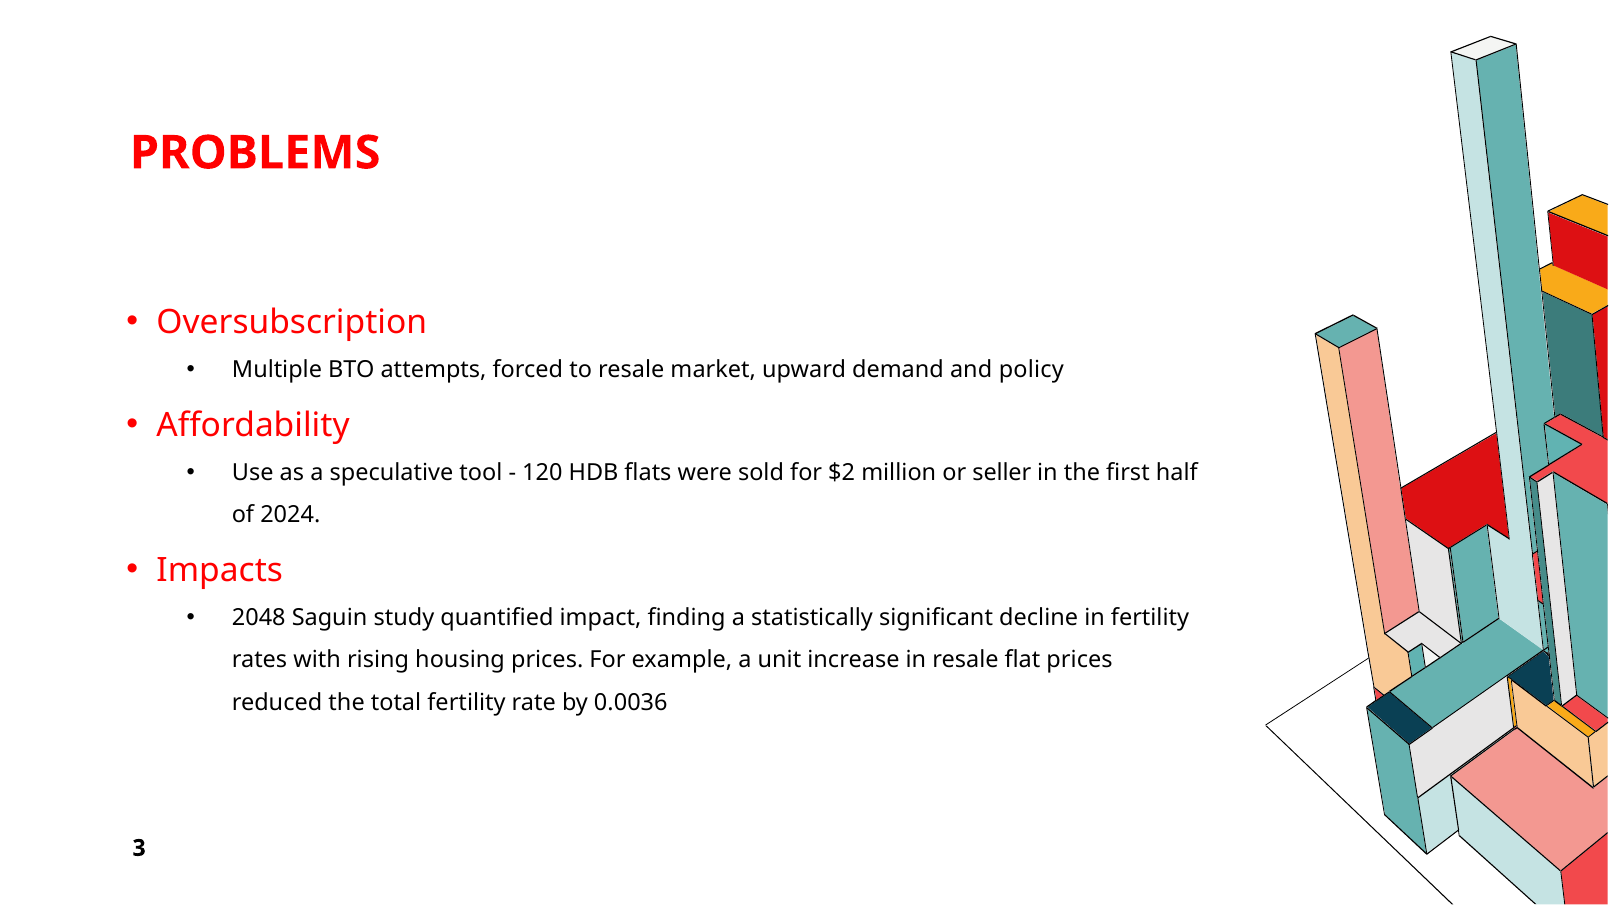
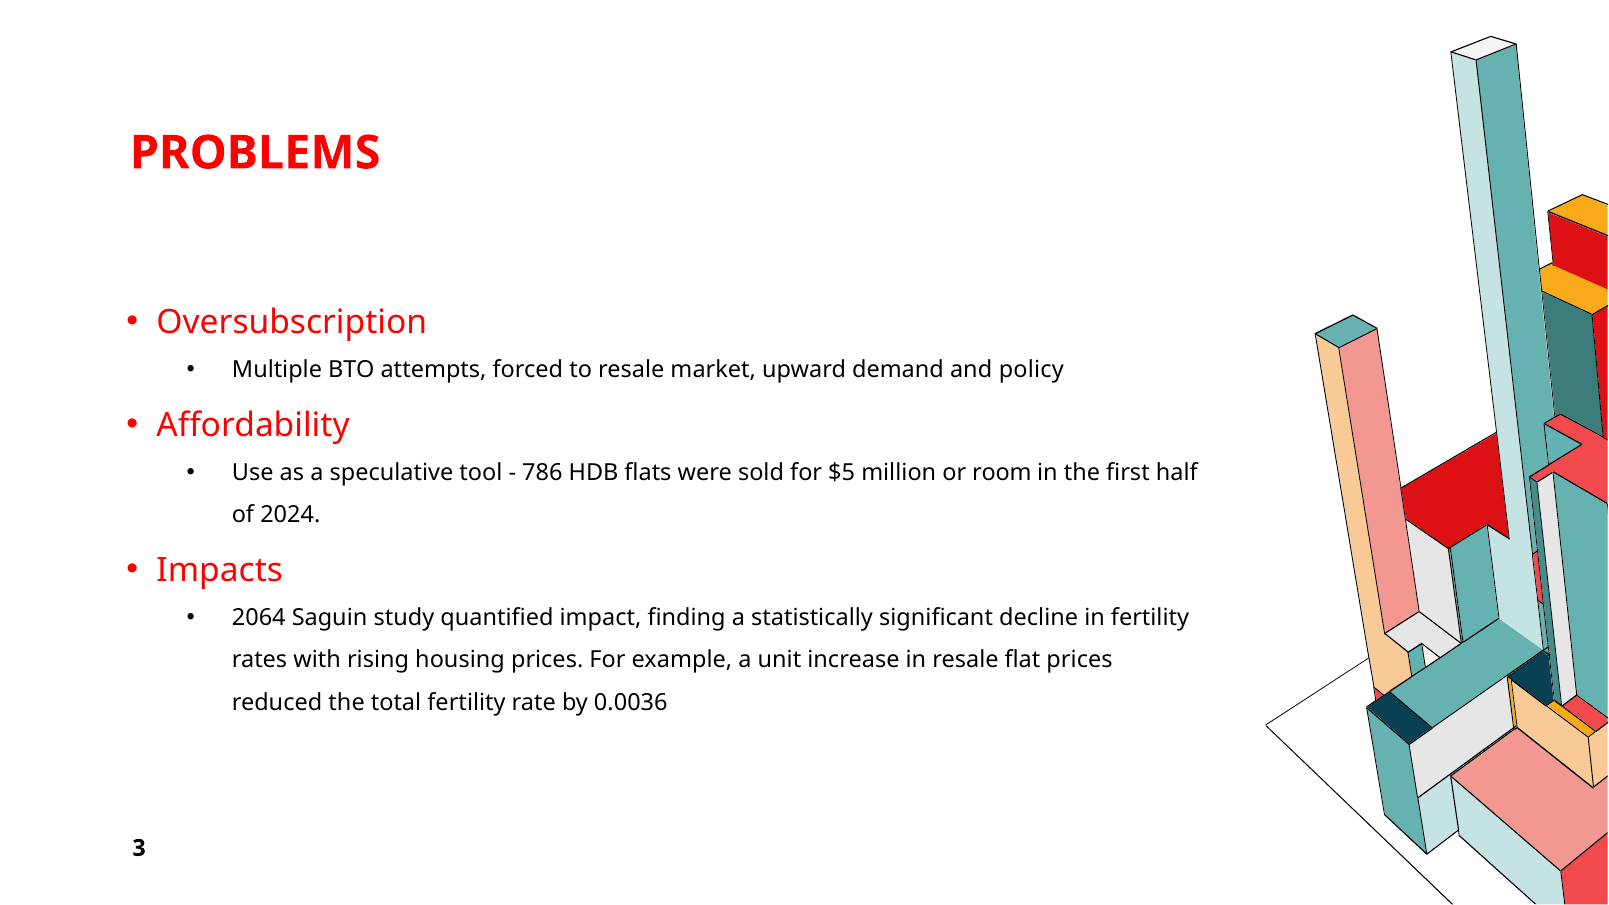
120: 120 -> 786 (542, 473)
$2: $2 -> $5 (842, 473)
seller: seller -> room (1002, 473)
2048: 2048 -> 2064 (259, 618)
